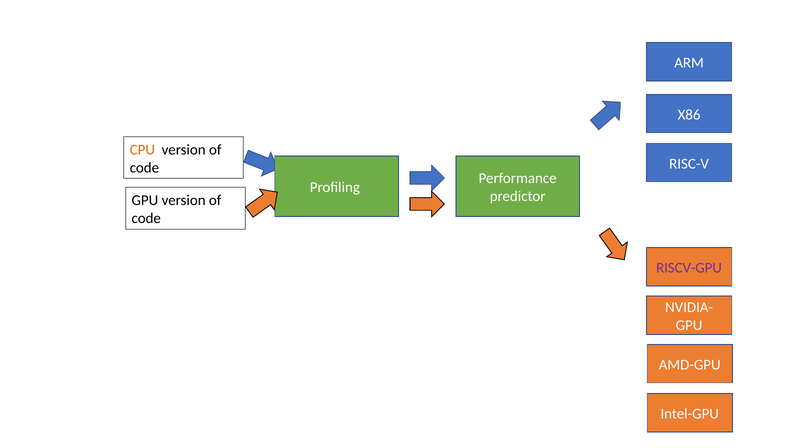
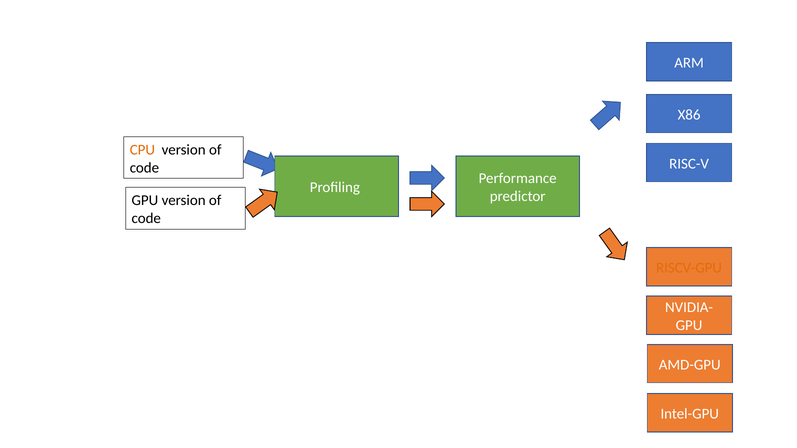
RISCV-GPU colour: purple -> orange (689, 268)
